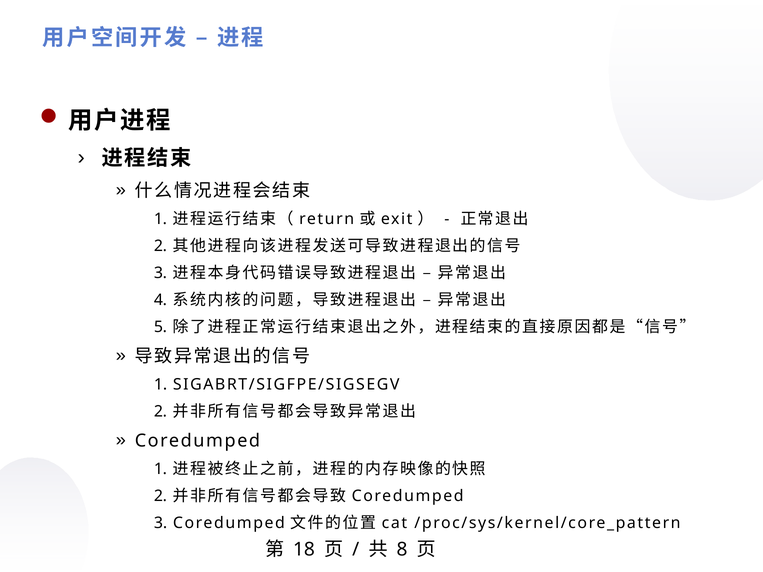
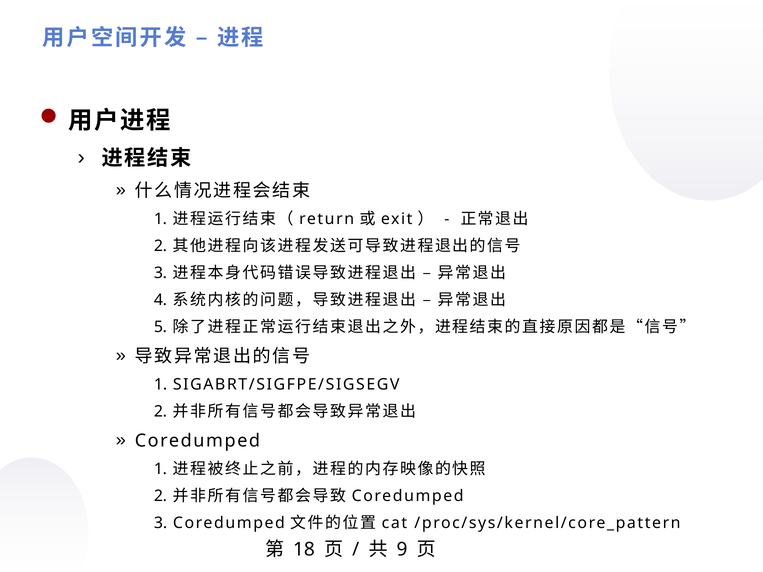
8: 8 -> 9 (402, 550)
